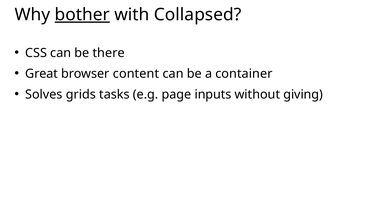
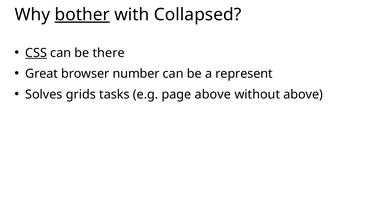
CSS underline: none -> present (36, 53)
content: content -> number (136, 74)
container: container -> represent (244, 74)
page inputs: inputs -> above (213, 94)
without giving: giving -> above (303, 94)
